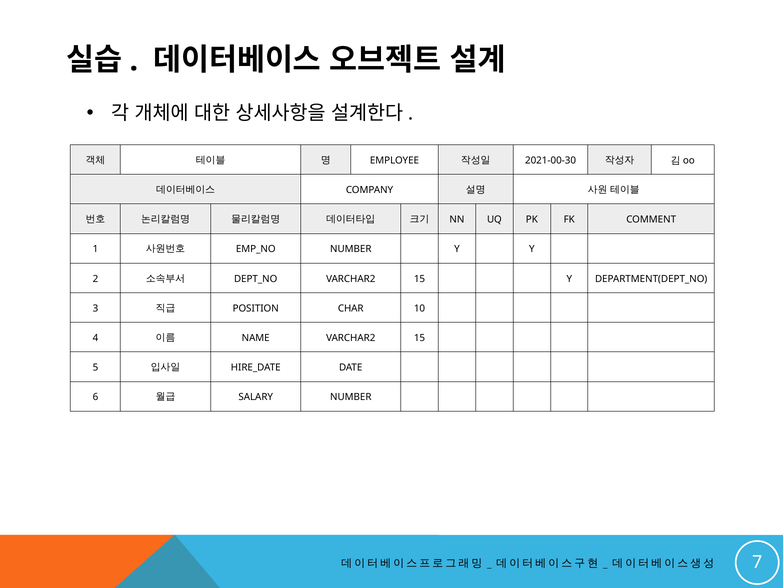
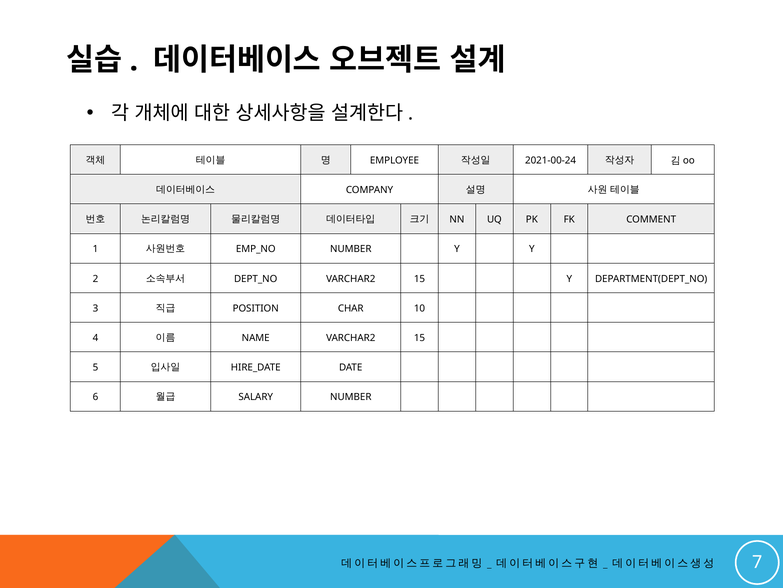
2021-00-30: 2021-00-30 -> 2021-00-24 (551, 160)
